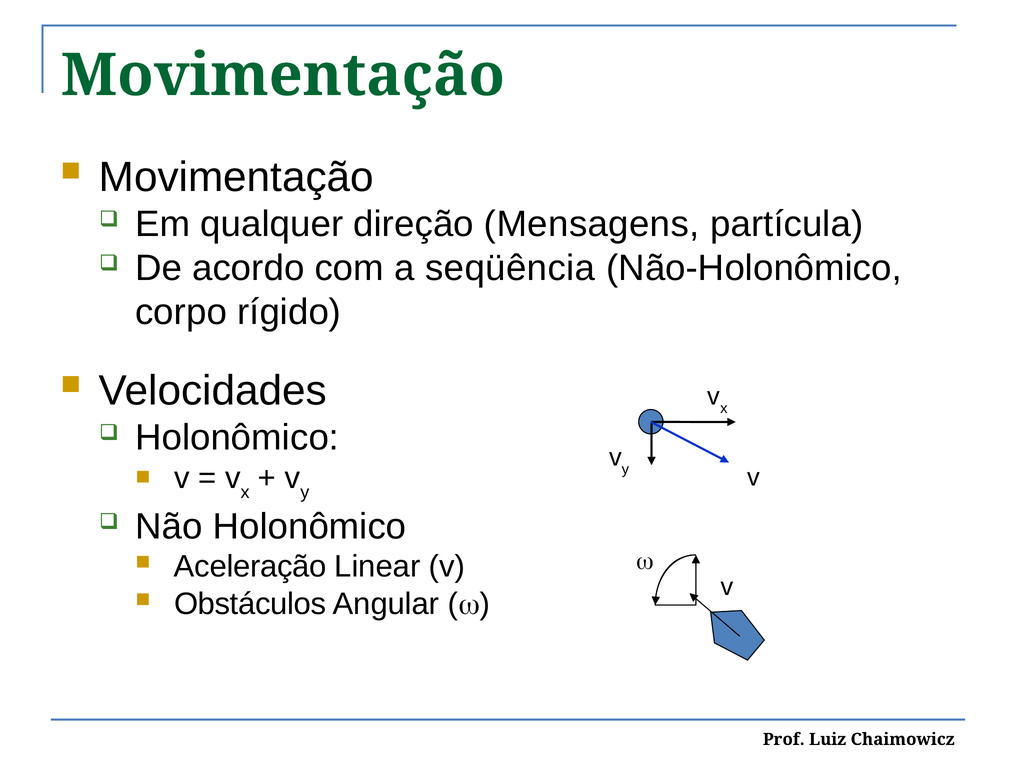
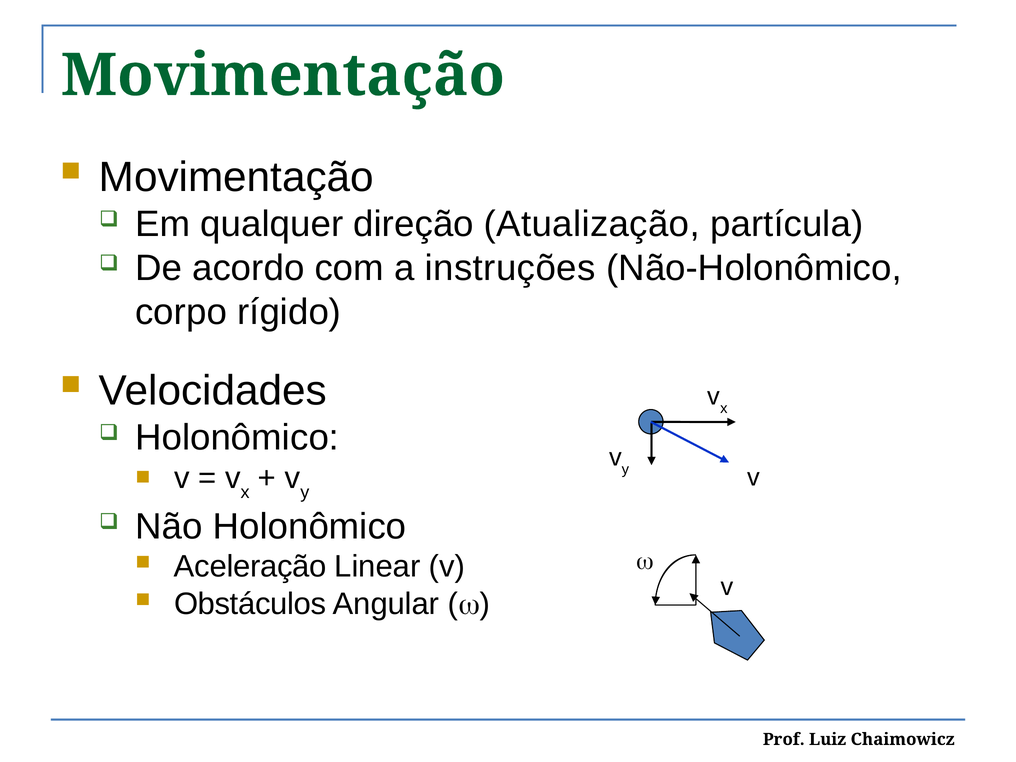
Mensagens: Mensagens -> Atualização (592, 224)
seqüência: seqüência -> instruções (510, 268)
